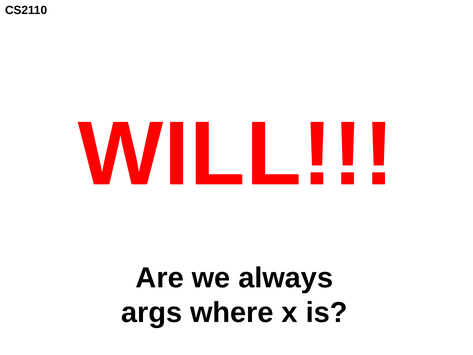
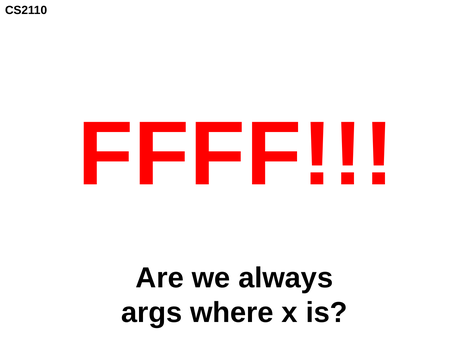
WILL: WILL -> FFFF (236, 155)
